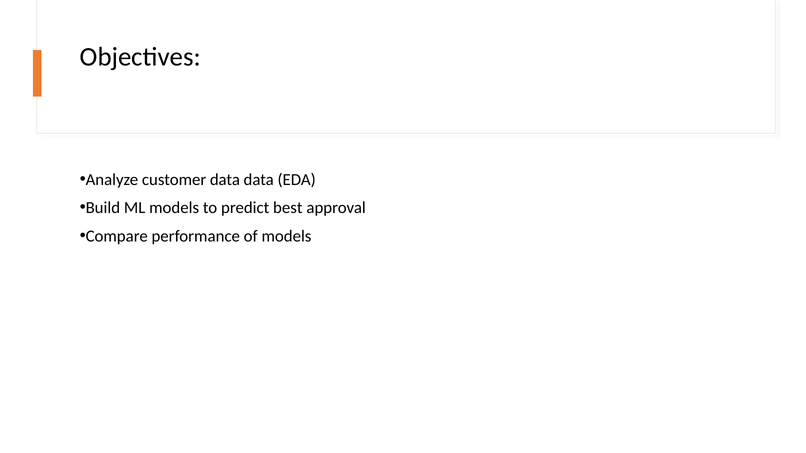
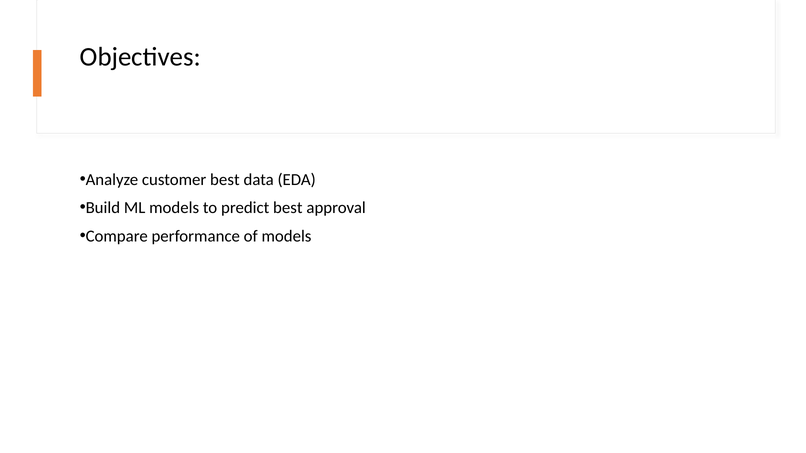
customer data: data -> best (225, 180)
